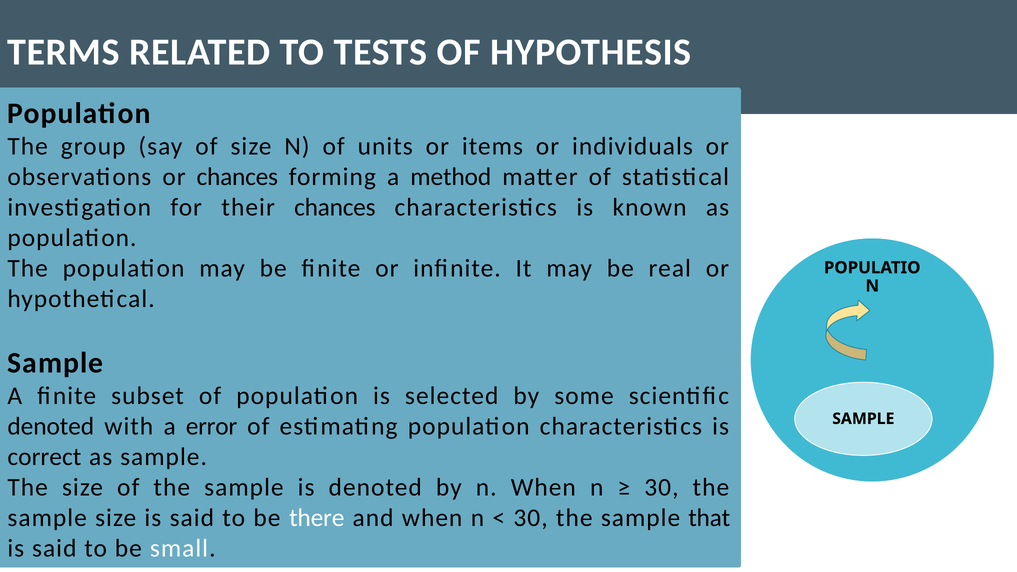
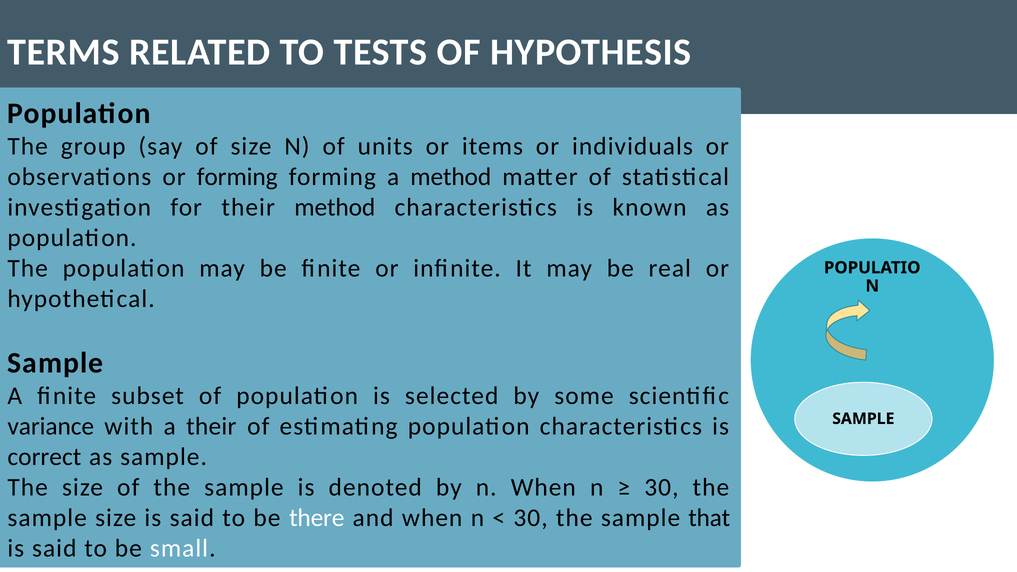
or chances: chances -> forming (237, 177)
their chances: chances -> method (335, 207)
denoted: denoted -> variance (51, 426)
a error: error -> their (211, 426)
